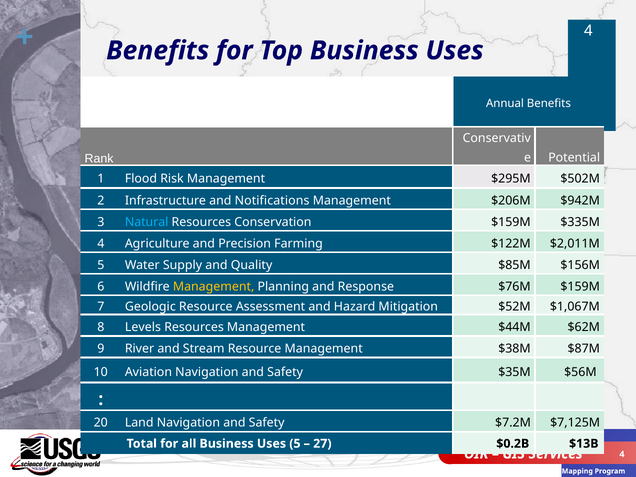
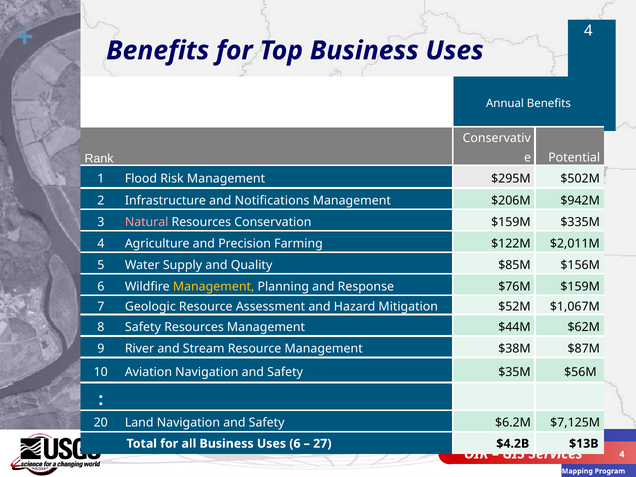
Natural colour: light blue -> pink (147, 222)
8 Levels: Levels -> Safety (143, 327)
$7.2M: $7.2M -> $6.2M (513, 423)
Uses 5: 5 -> 6 (295, 444)
$0.2B: $0.2B -> $4.2B (513, 444)
